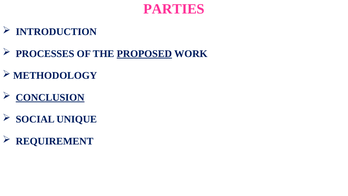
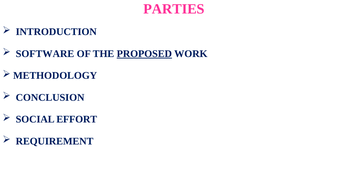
PROCESSES: PROCESSES -> SOFTWARE (45, 54)
CONCLUSION underline: present -> none (50, 97)
UNIQUE: UNIQUE -> EFFORT (77, 119)
